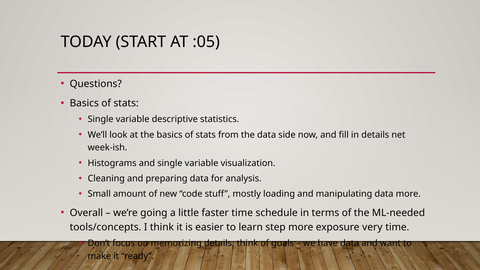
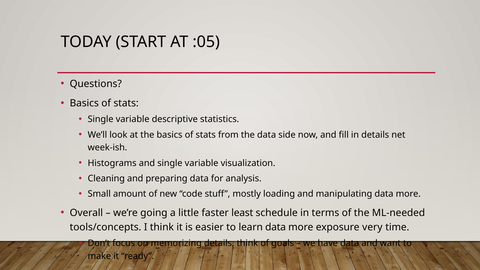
faster time: time -> least (242, 213)
learn step: step -> data (276, 227)
